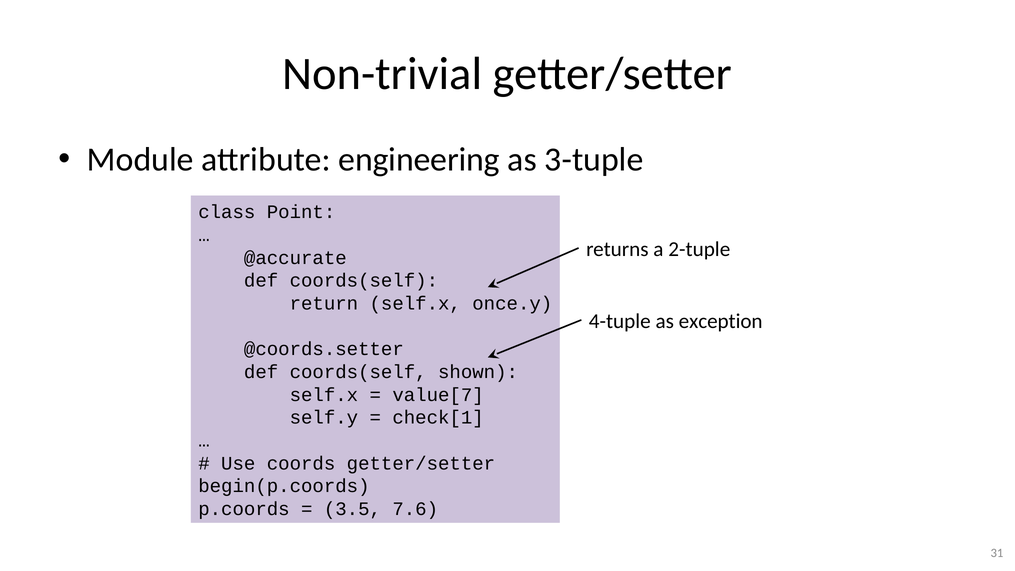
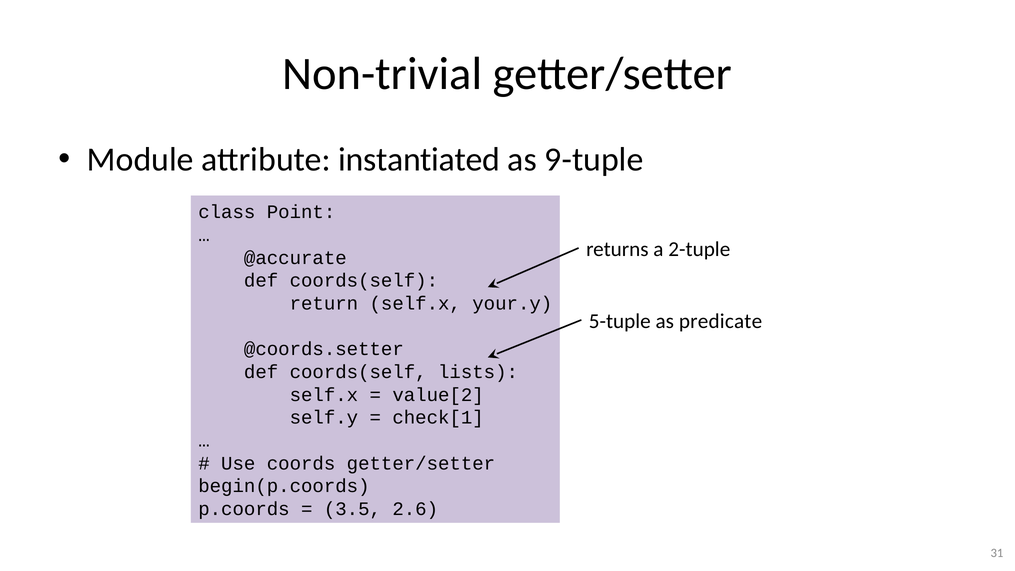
engineering: engineering -> instantiated (419, 160)
3-tuple: 3-tuple -> 9-tuple (594, 160)
once.y: once.y -> your.y (512, 303)
4-tuple: 4-tuple -> 5-tuple (620, 321)
exception: exception -> predicate (721, 321)
shown: shown -> lists (478, 372)
value[7: value[7 -> value[2 (438, 395)
7.6: 7.6 -> 2.6 (415, 509)
